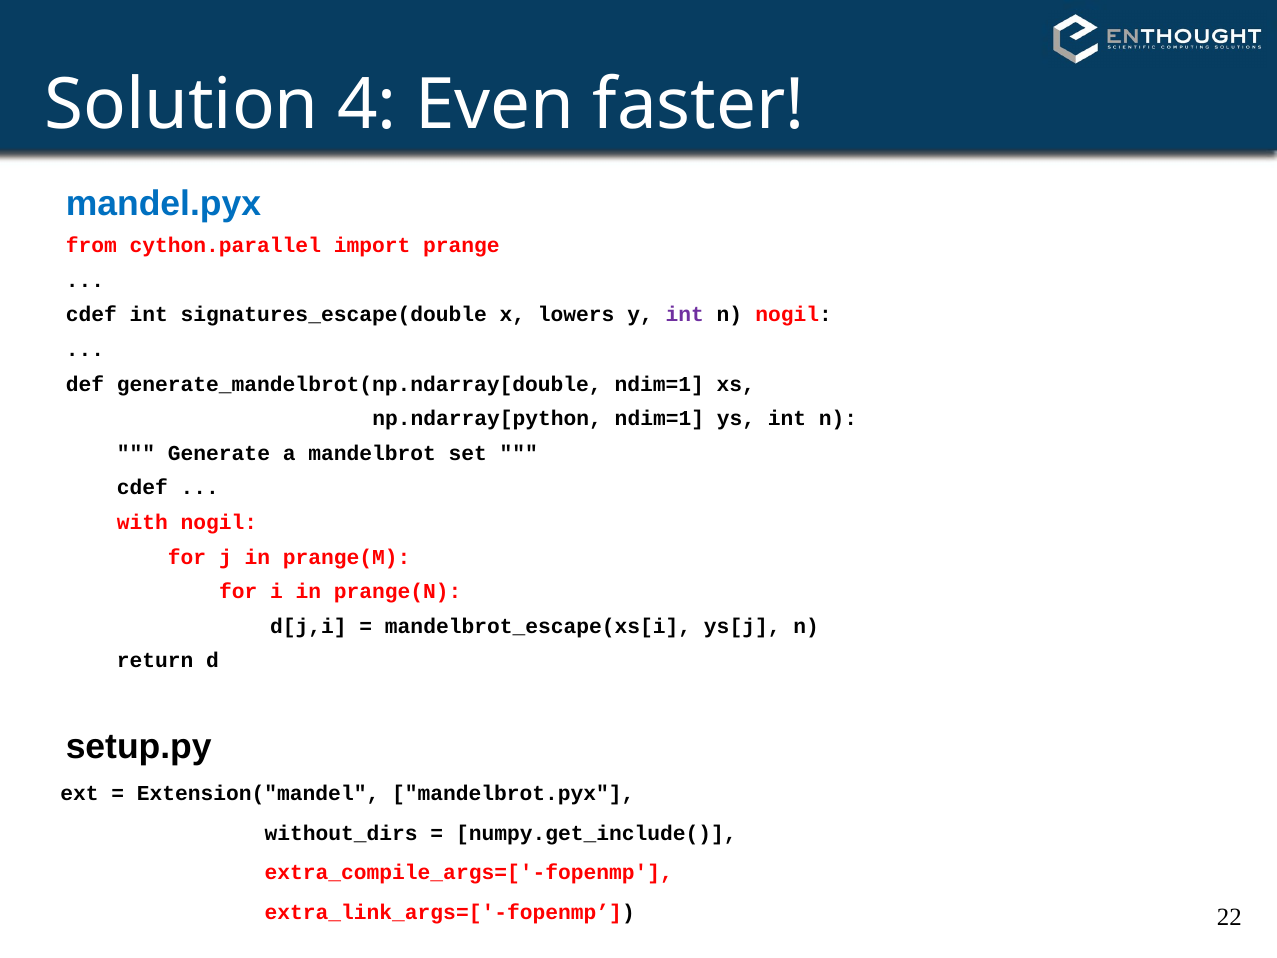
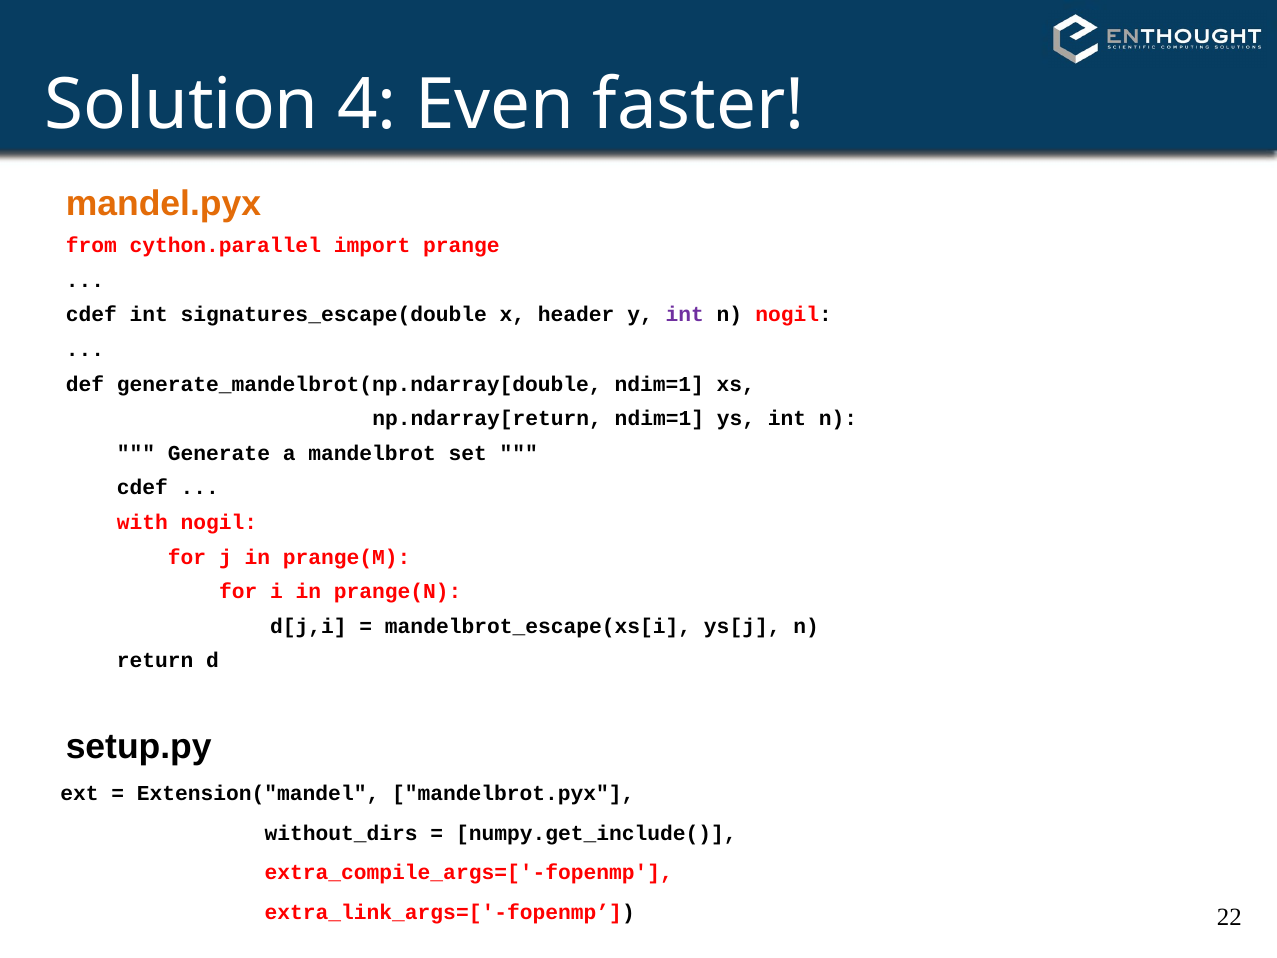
mandel.pyx colour: blue -> orange (163, 204)
lowers: lowers -> header (576, 315)
np.ndarray[python: np.ndarray[python -> np.ndarray[return (487, 419)
